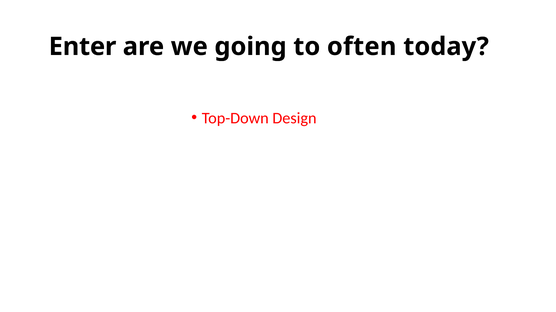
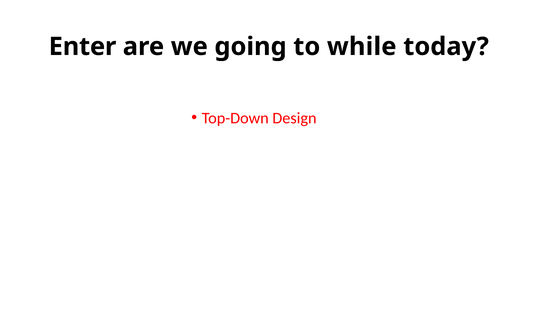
often: often -> while (362, 47)
